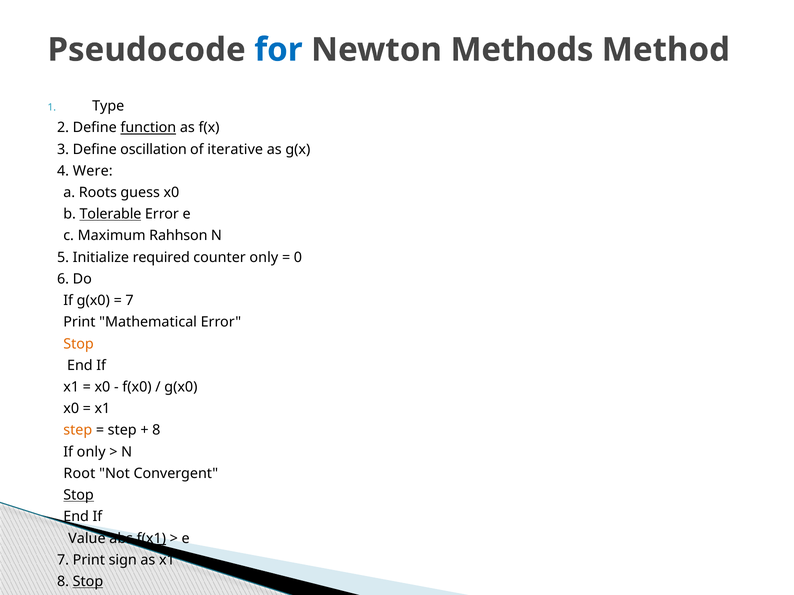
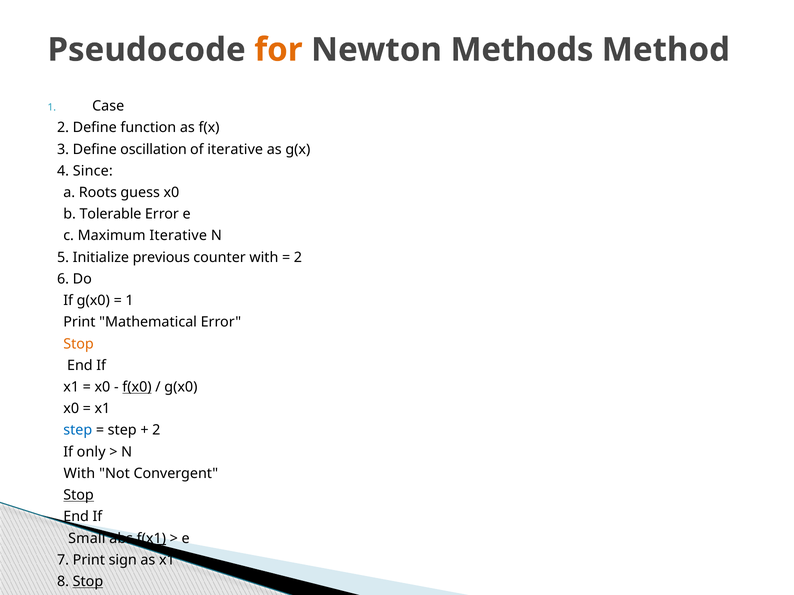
for colour: blue -> orange (278, 50)
Type: Type -> Case (108, 106)
function underline: present -> none (148, 128)
Were: Were -> Since (93, 171)
Tolerable underline: present -> none (110, 214)
Maximum Rahhson: Rahhson -> Iterative (178, 236)
required: required -> previous (161, 258)
counter only: only -> with (264, 258)
0: 0 -> 2 (298, 258)
7: 7 -> 1 (130, 301)
f(x0 underline: none -> present (137, 387)
step colour: orange -> blue (78, 431)
8: 8 -> 2 (156, 431)
Root: Root -> With (79, 474)
Value: Value -> Small (87, 539)
